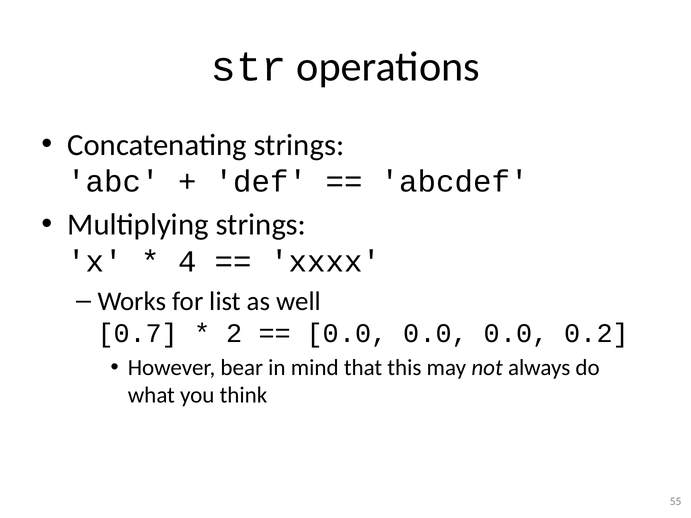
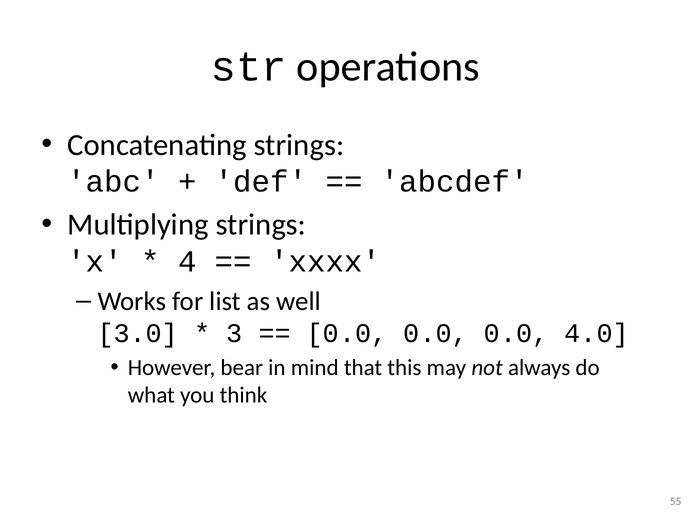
0.7: 0.7 -> 3.0 (138, 334)
2: 2 -> 3 (234, 334)
0.2: 0.2 -> 4.0 (597, 334)
